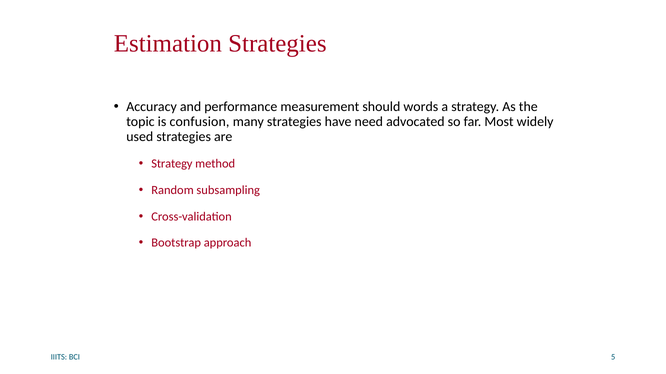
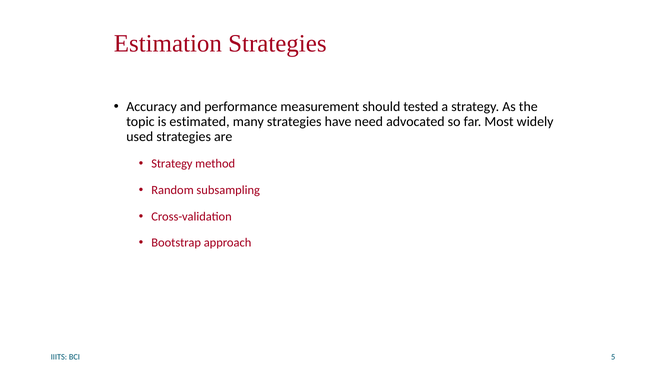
words: words -> tested (421, 107)
confusion: confusion -> estimated (200, 122)
